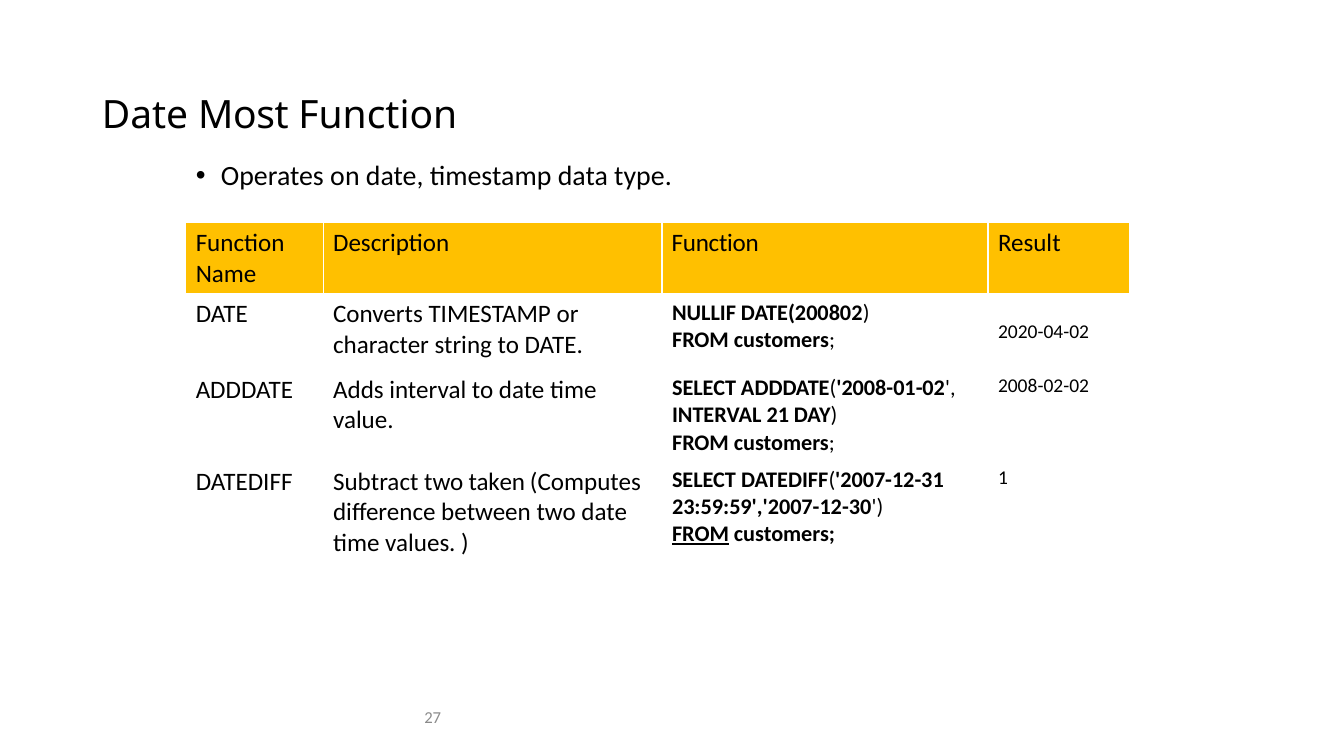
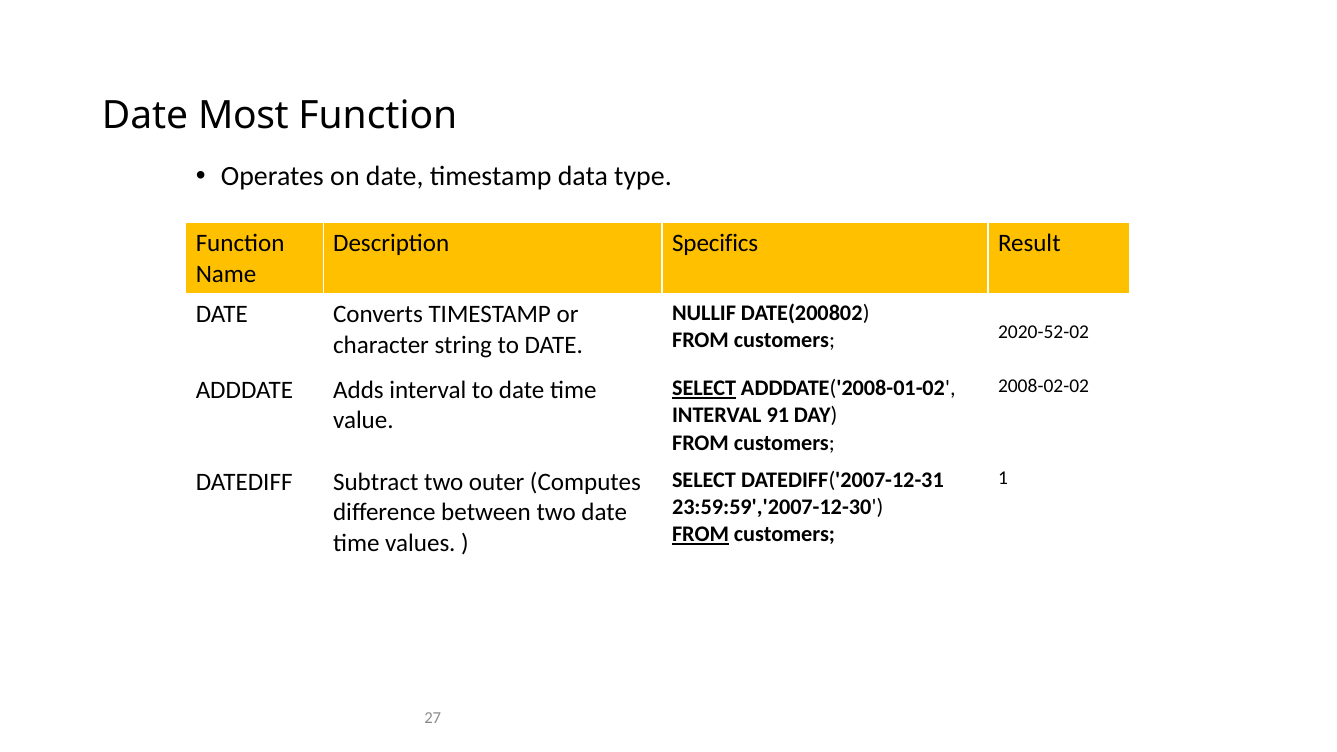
Description Function: Function -> Specifics (715, 243)
2020-04-02: 2020-04-02 -> 2020-52-02 (1044, 332)
SELECT underline: none -> present (704, 388)
21: 21 -> 91 (778, 416)
taken: taken -> outer (497, 482)
